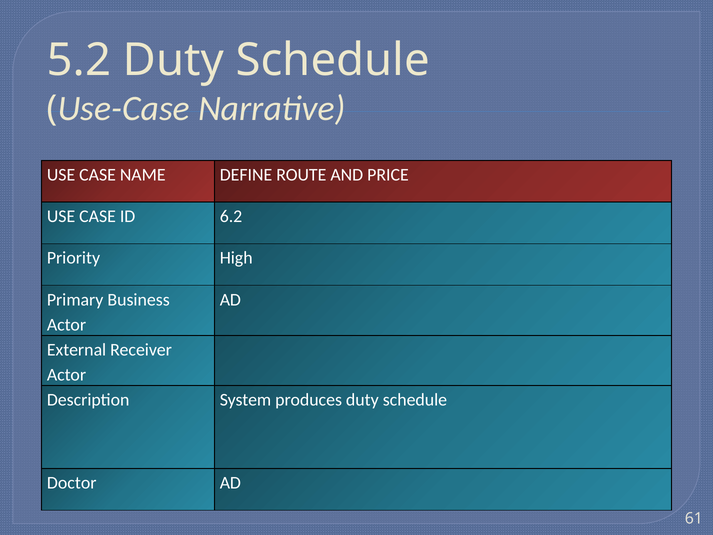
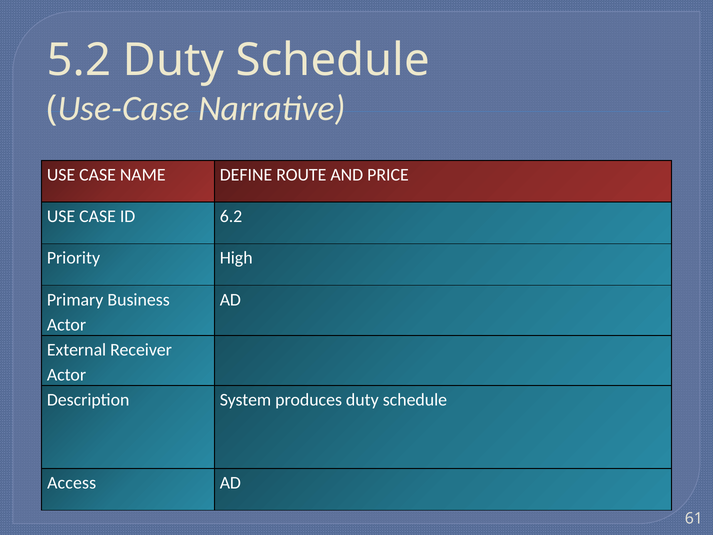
Doctor: Doctor -> Access (72, 483)
